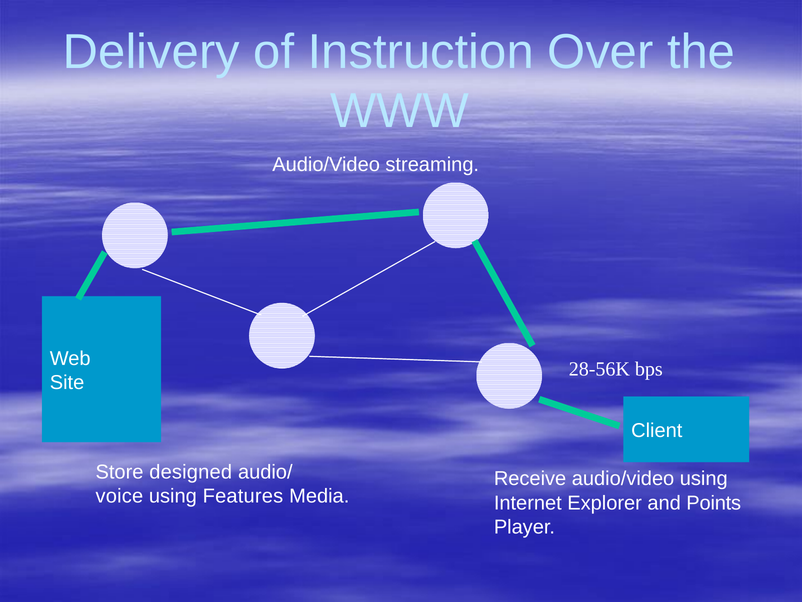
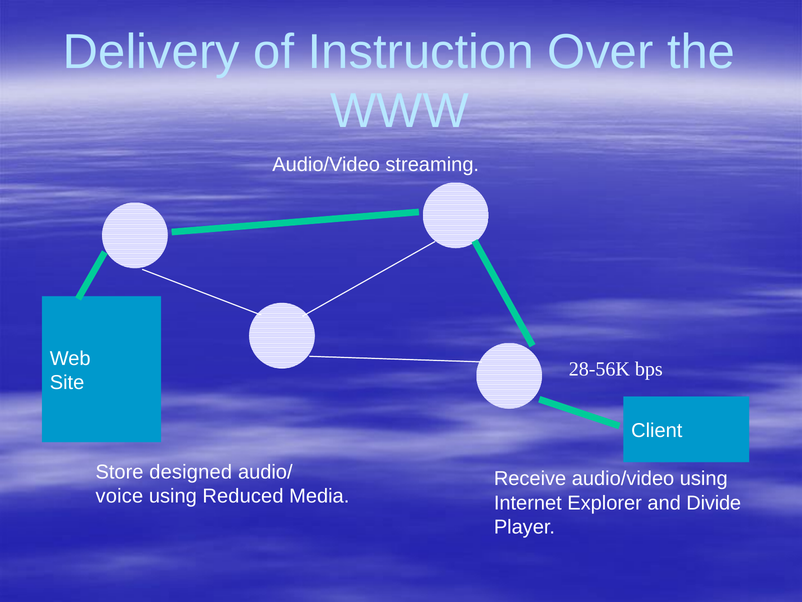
Features: Features -> Reduced (243, 496)
Points: Points -> Divide (714, 502)
